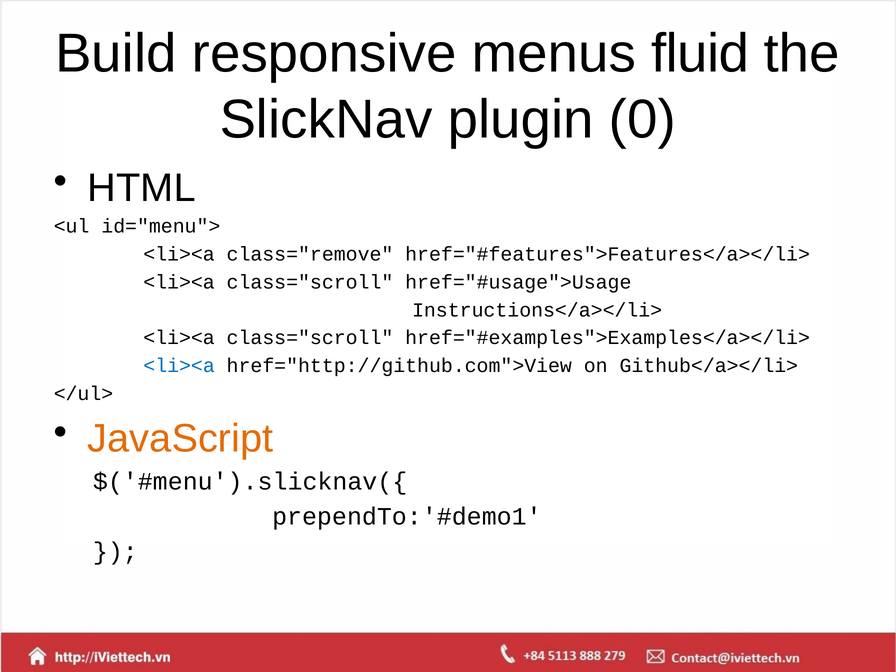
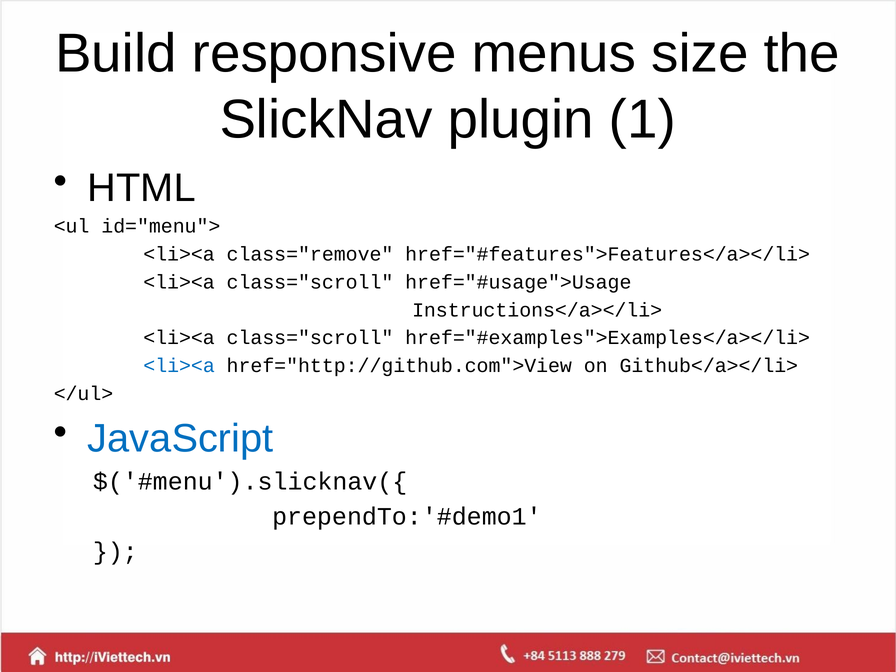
fluid: fluid -> size (700, 54)
0: 0 -> 1 (642, 120)
JavaScript colour: orange -> blue (180, 439)
